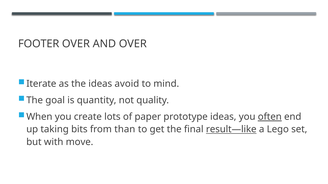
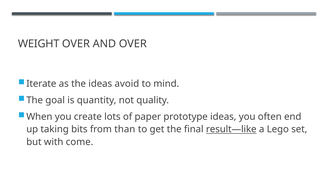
FOOTER: FOOTER -> WEIGHT (39, 44)
often underline: present -> none (270, 117)
move: move -> come (80, 142)
